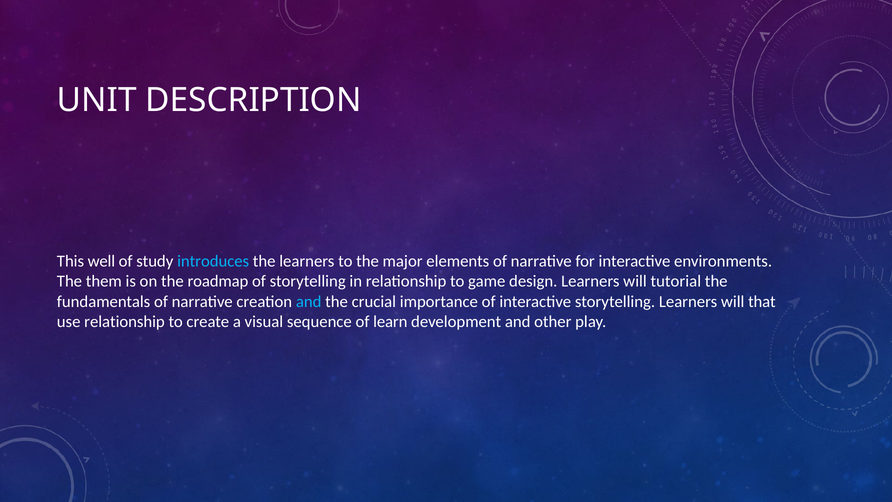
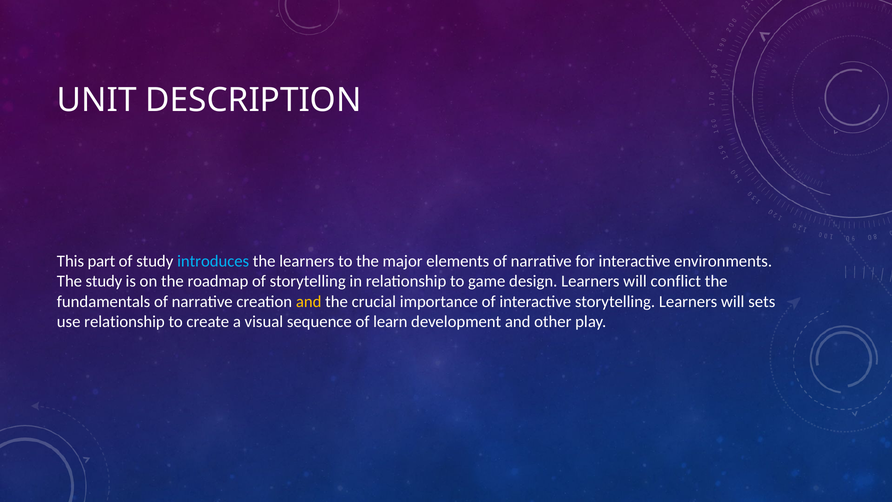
well: well -> part (101, 261)
The them: them -> study (104, 281)
tutorial: tutorial -> conflict (676, 281)
and colour: light blue -> yellow (309, 301)
that: that -> sets (762, 301)
